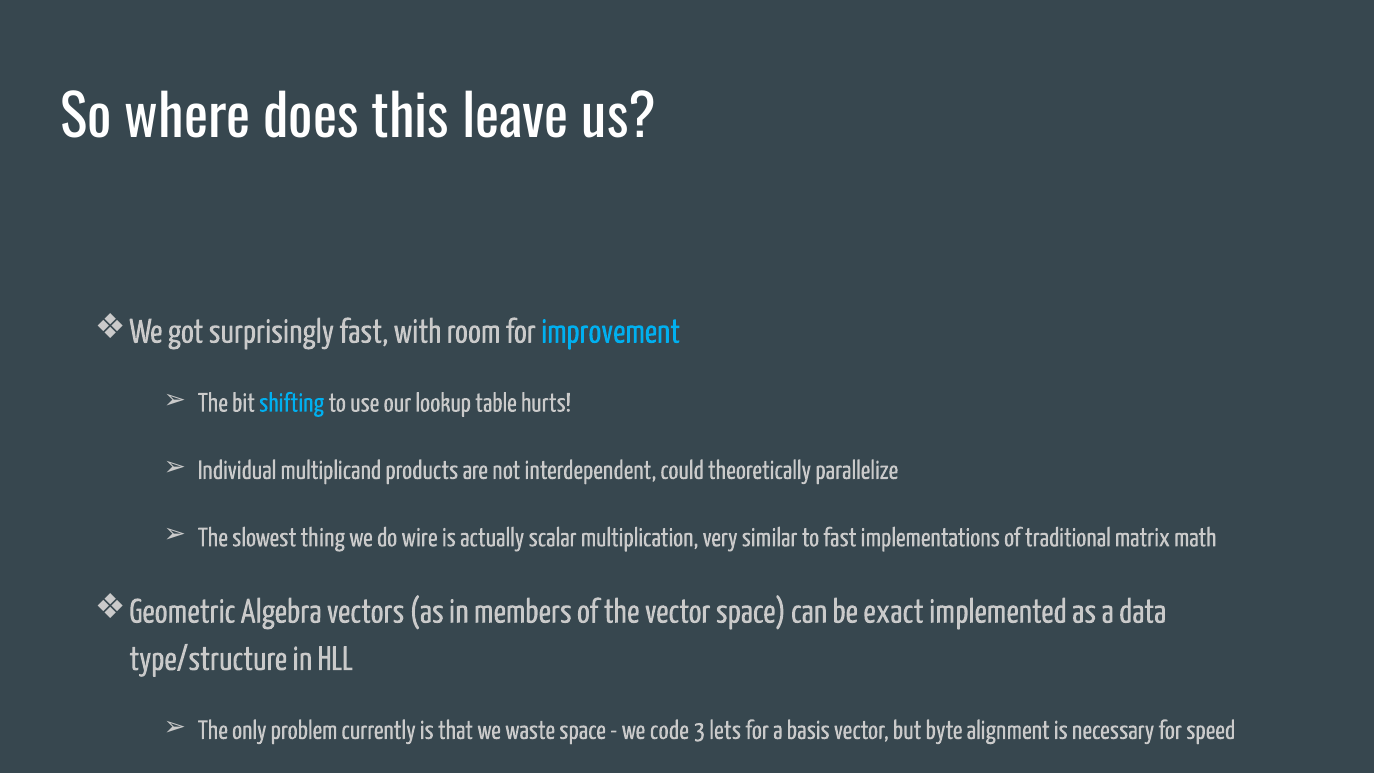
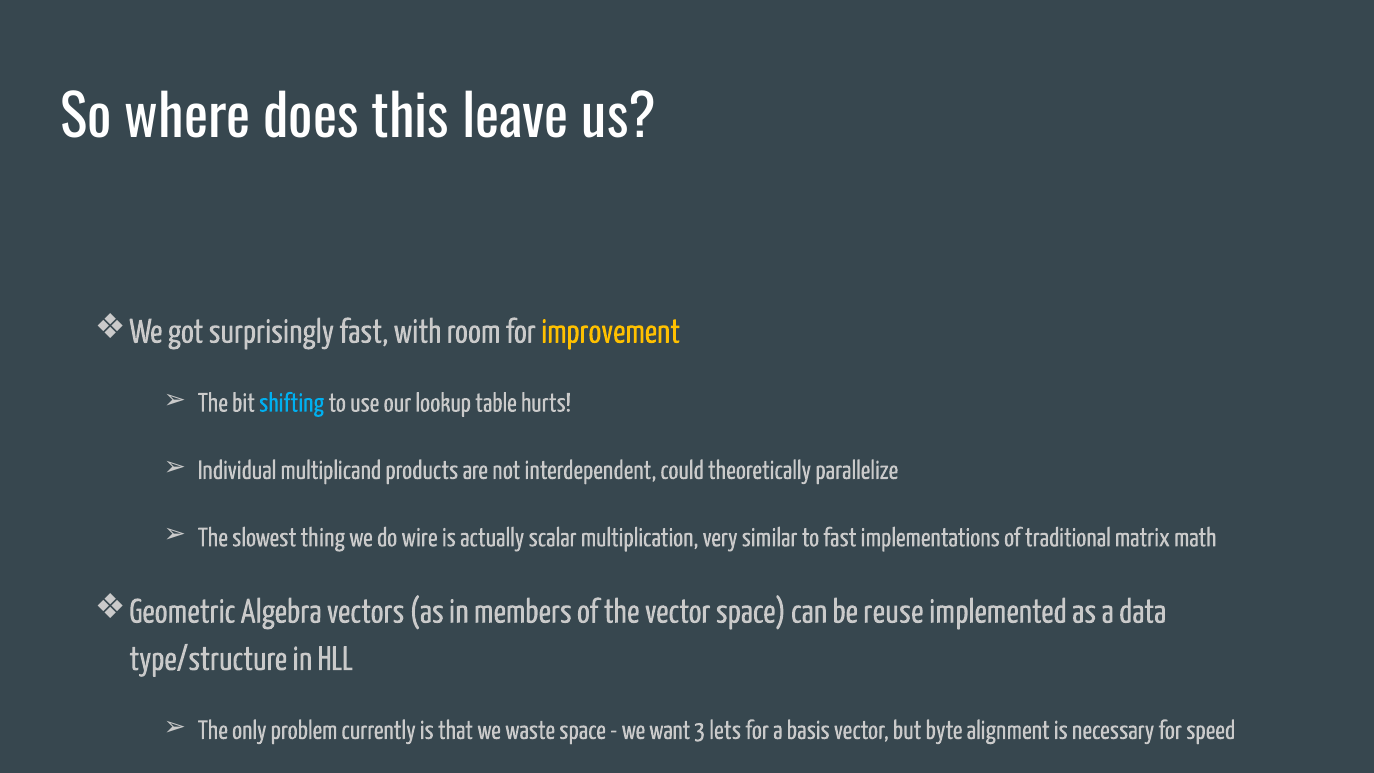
improvement colour: light blue -> yellow (611, 331)
exact: exact -> reuse (893, 611)
code: code -> want (670, 730)
